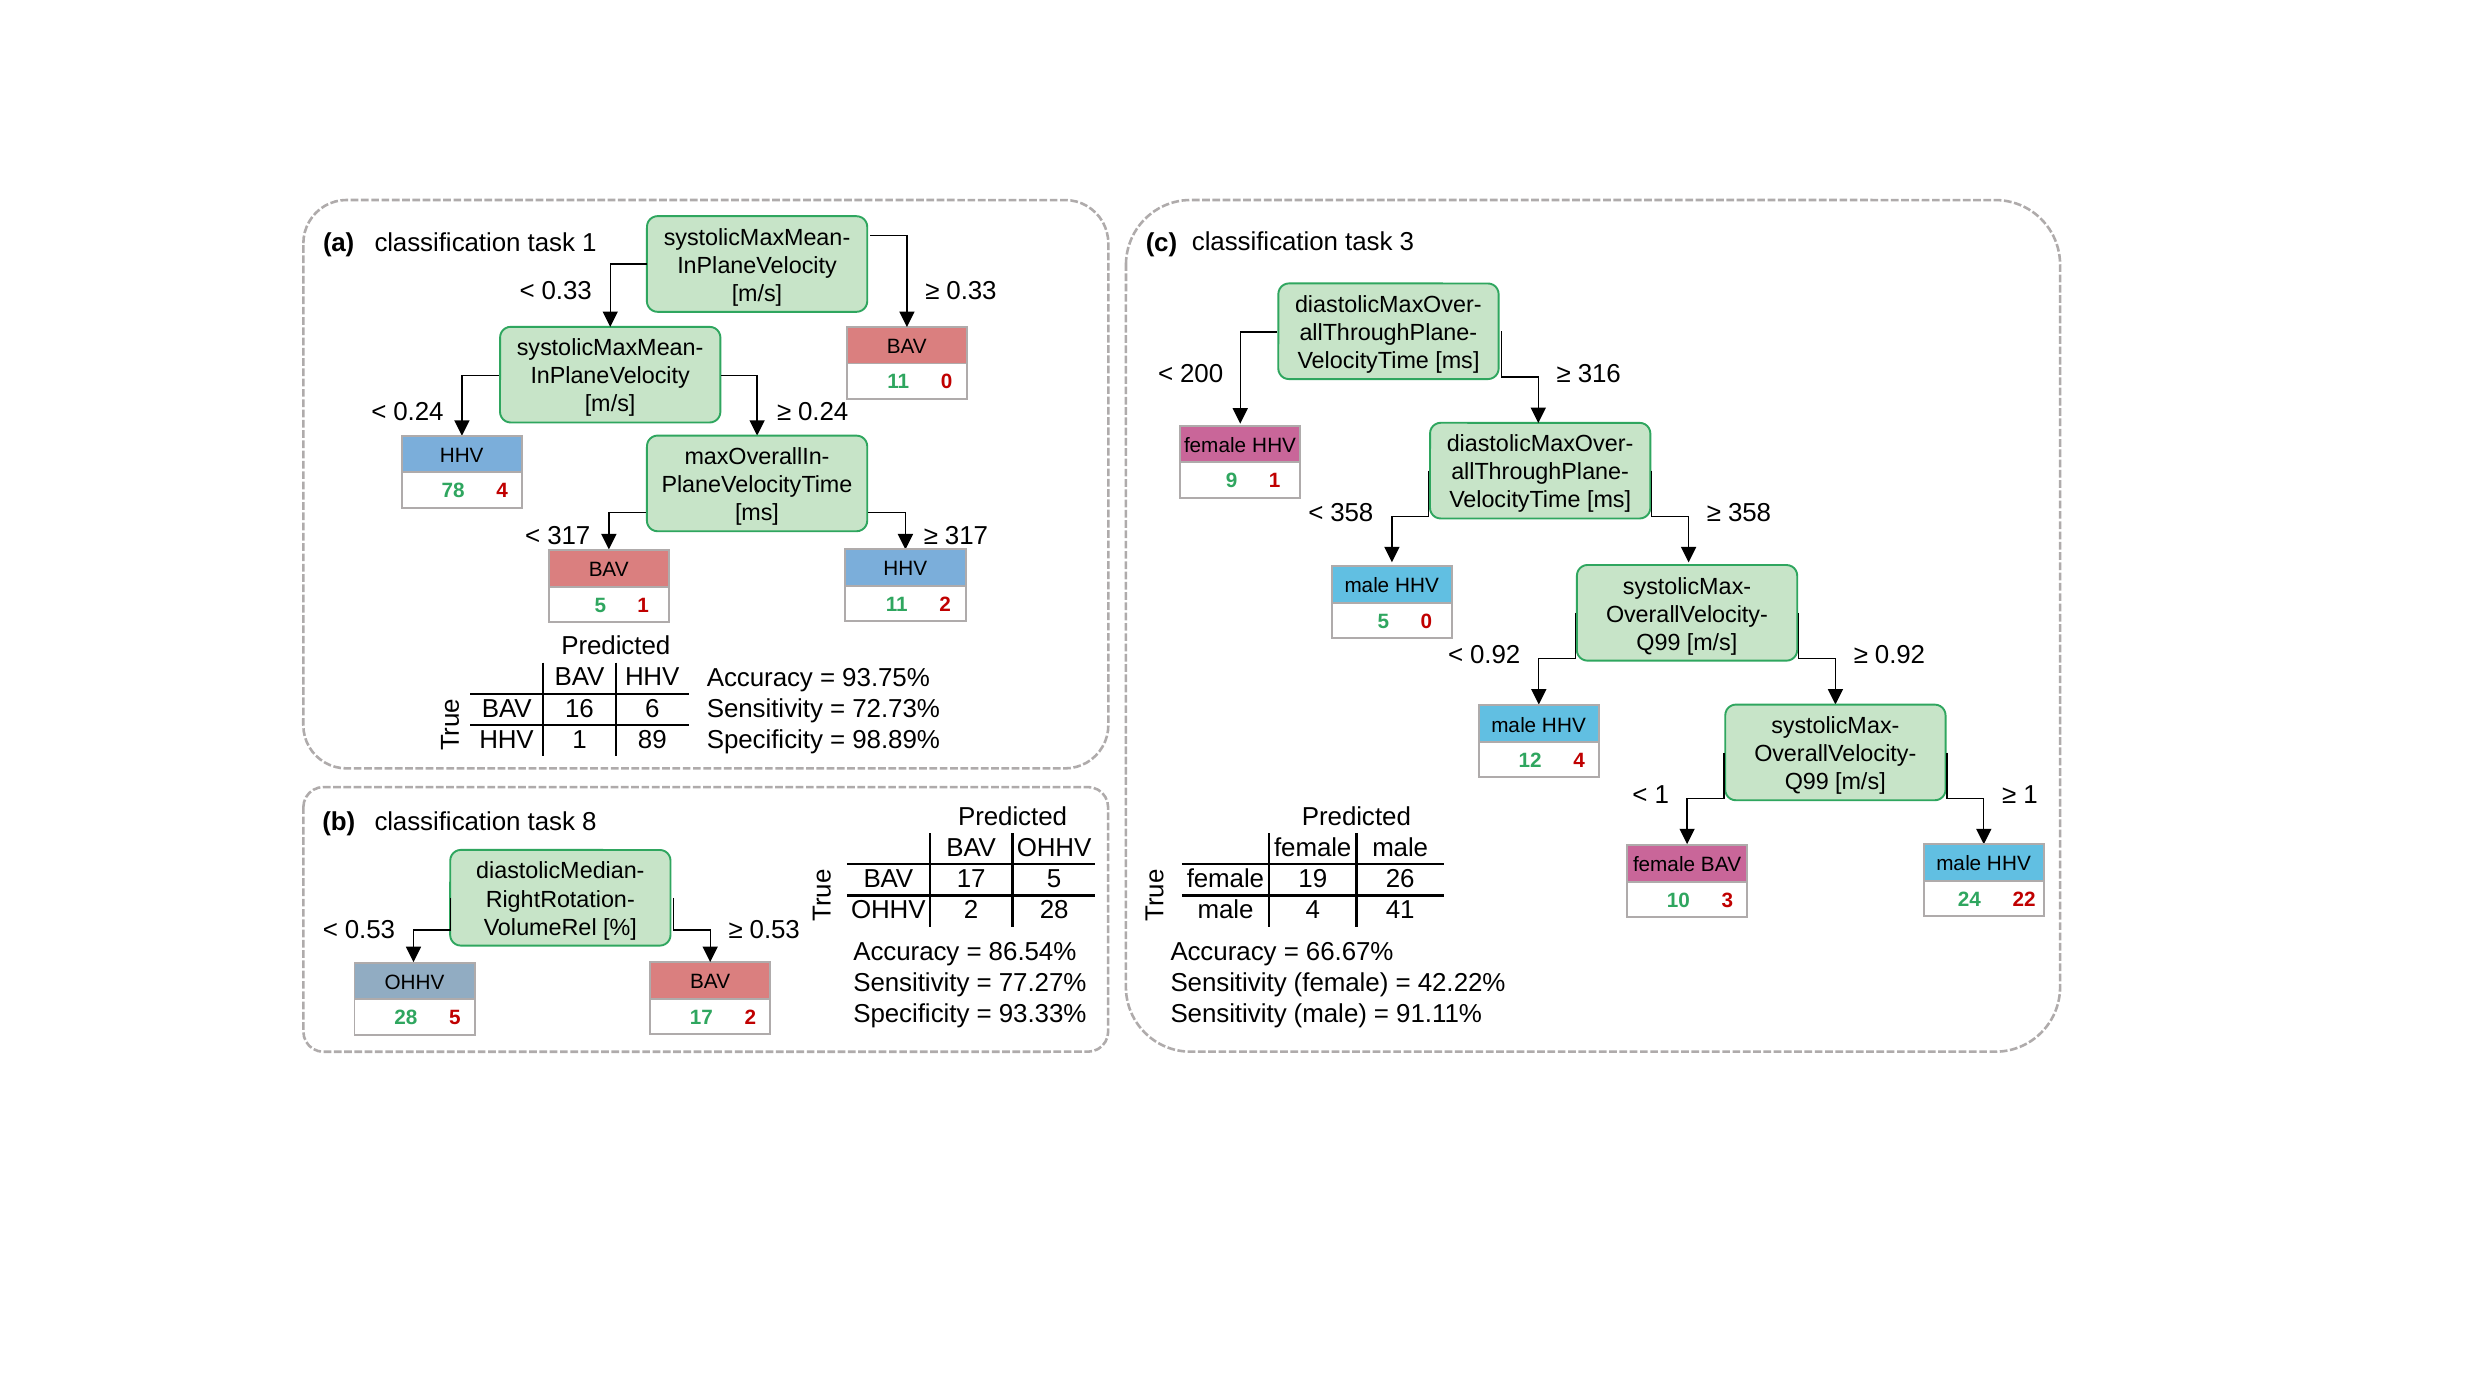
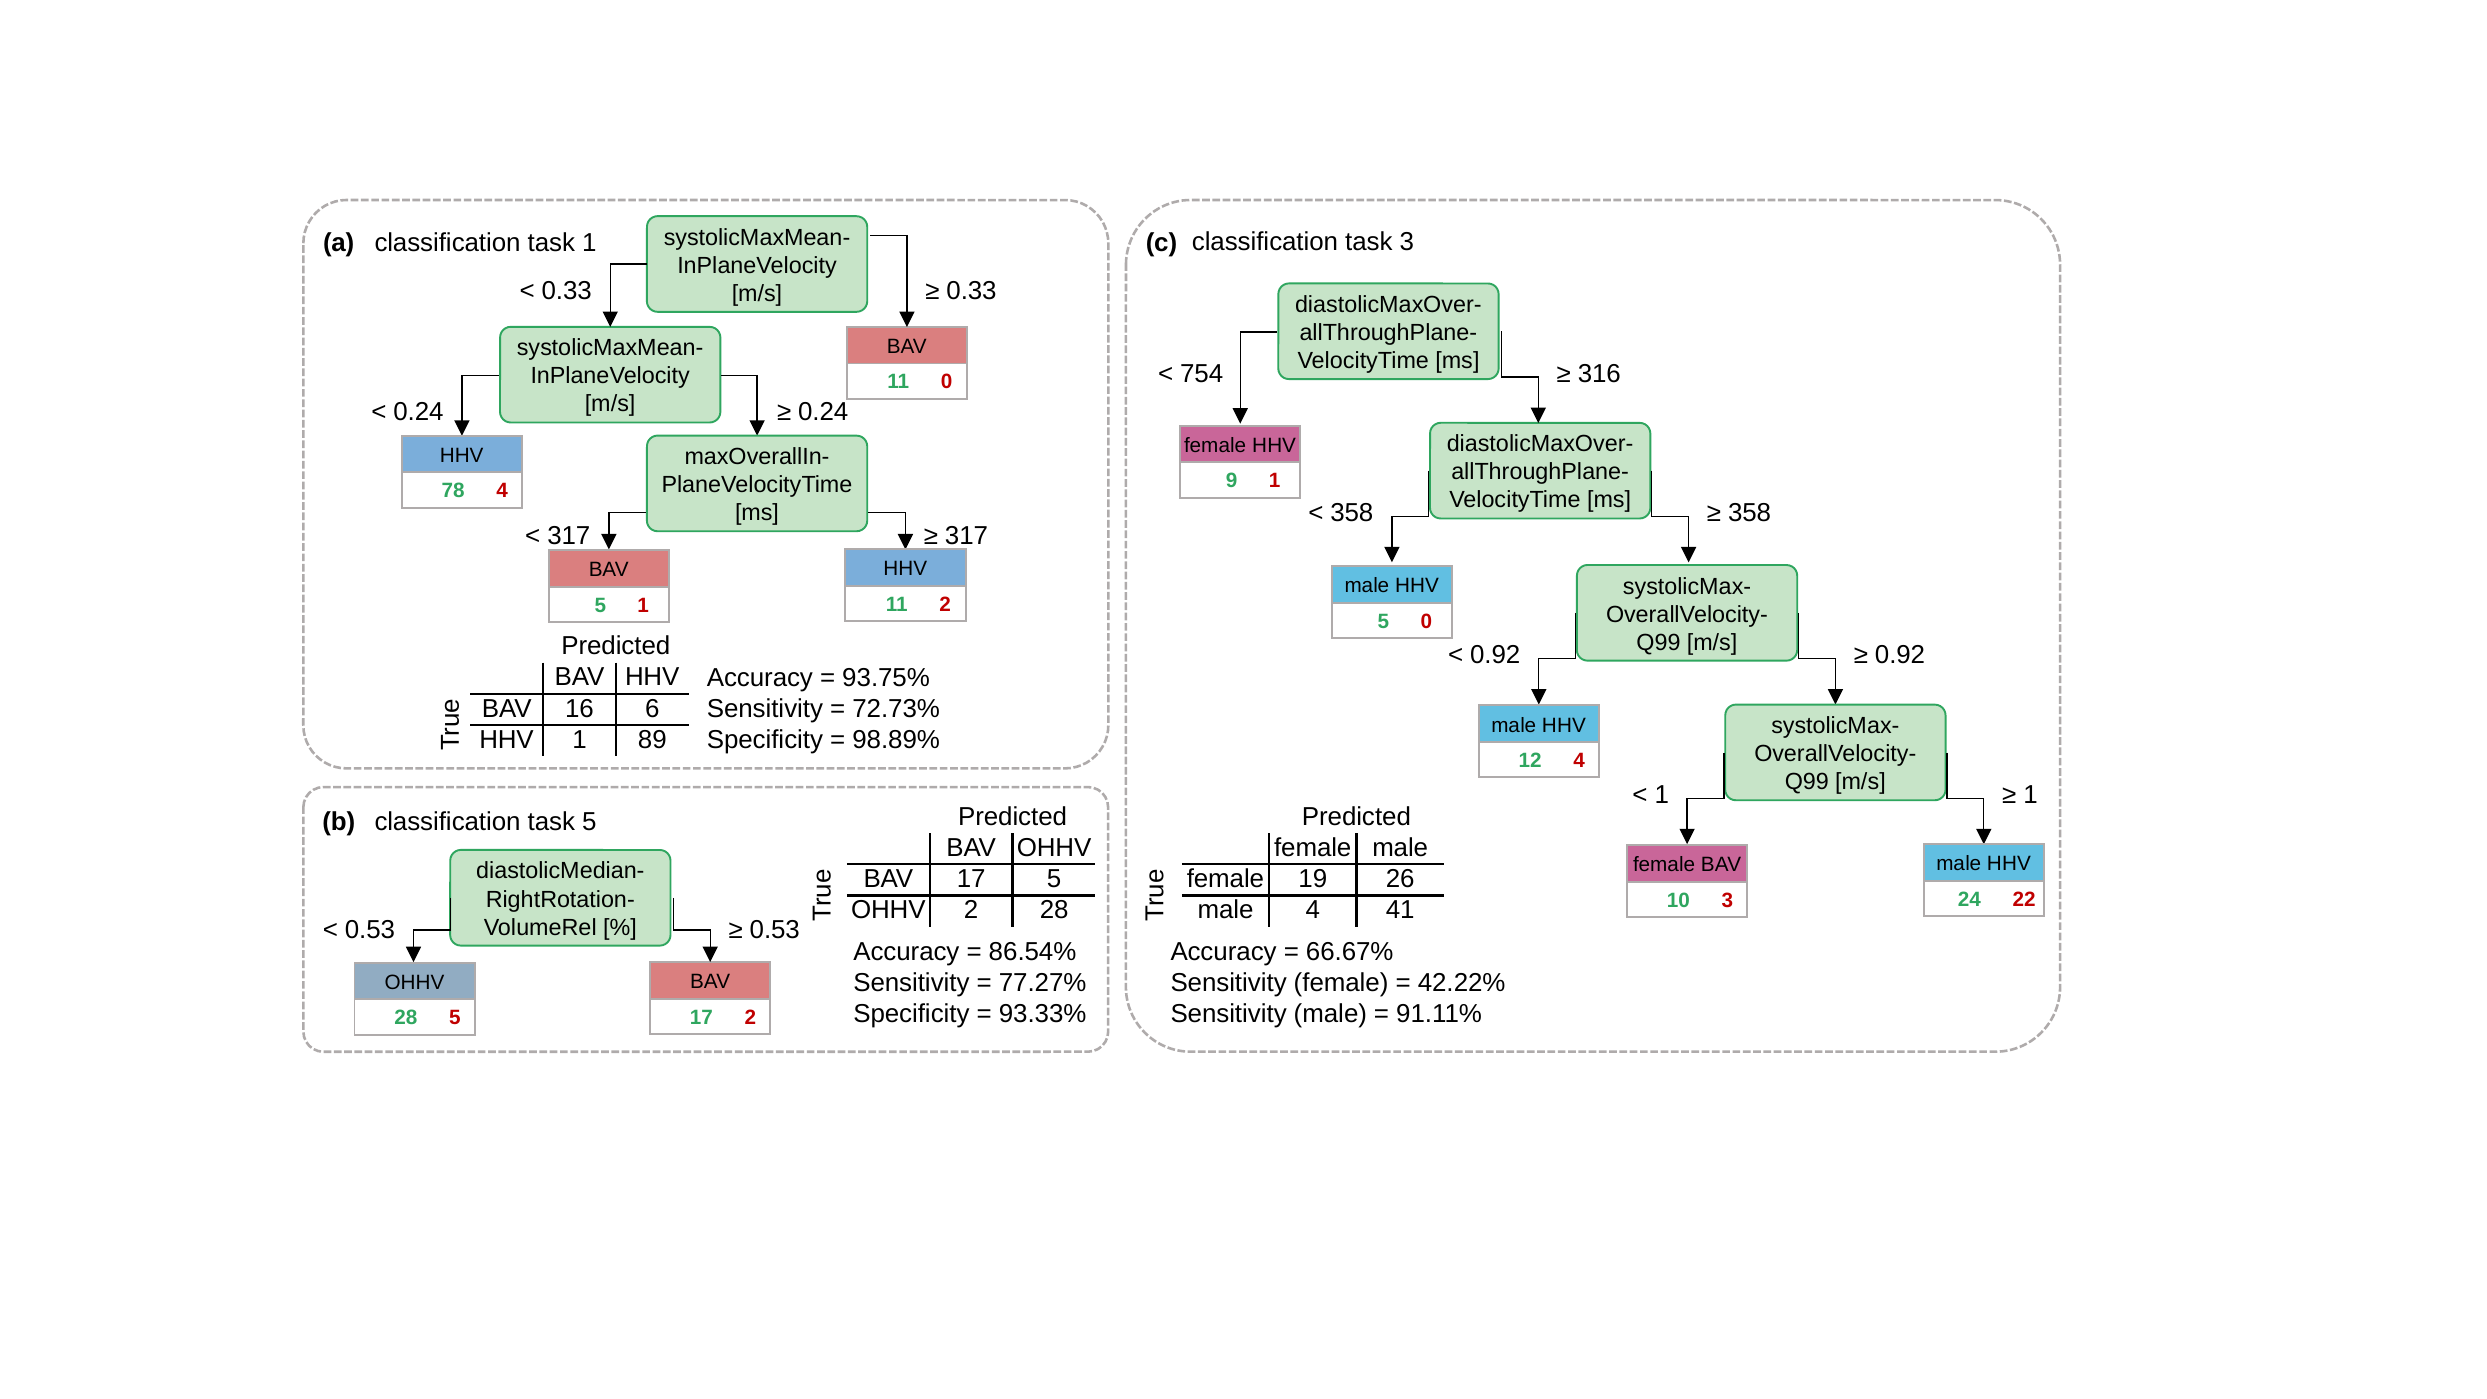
200: 200 -> 754 (1202, 374)
task 8: 8 -> 5 (589, 821)
